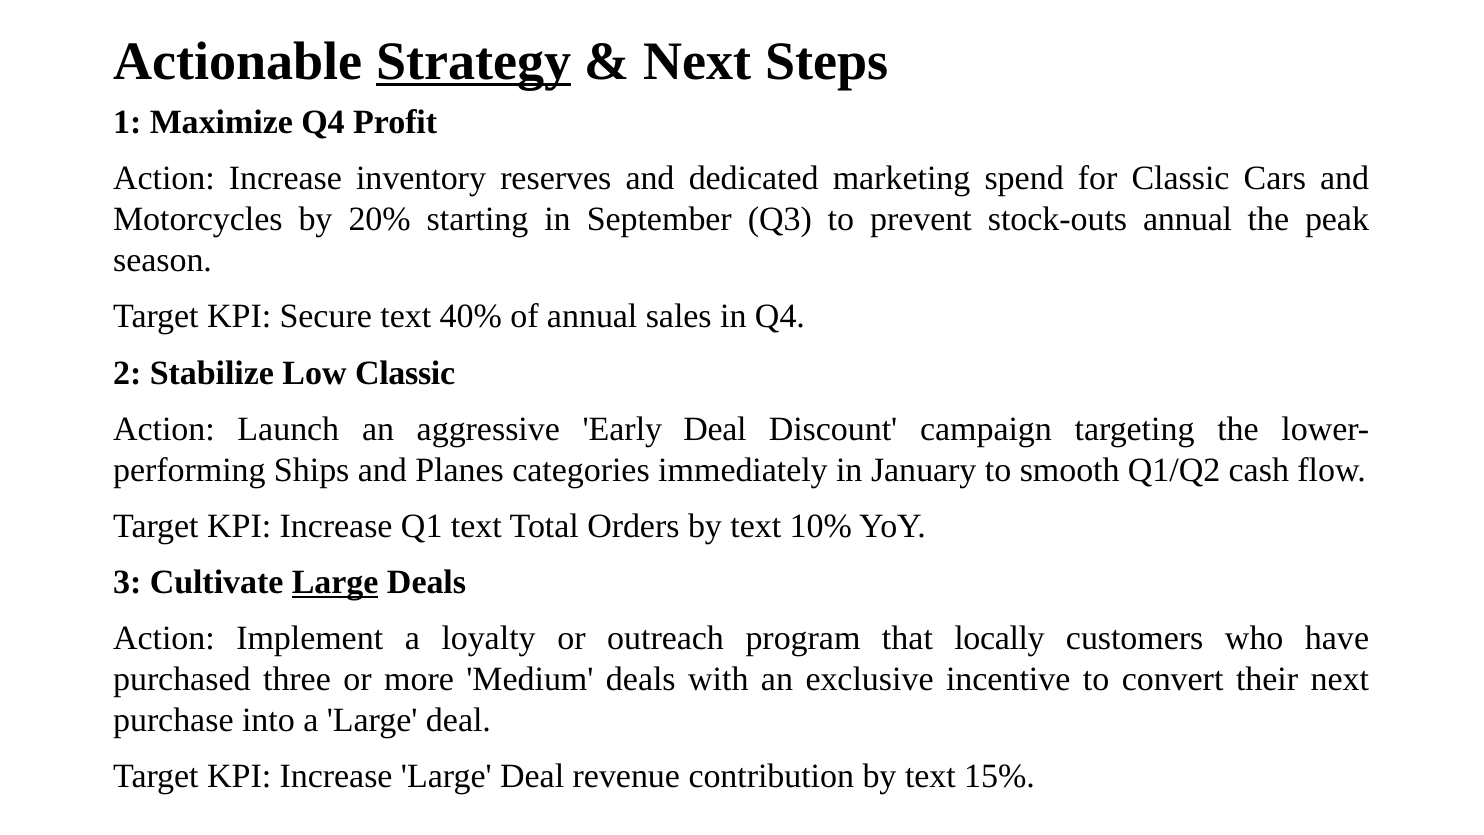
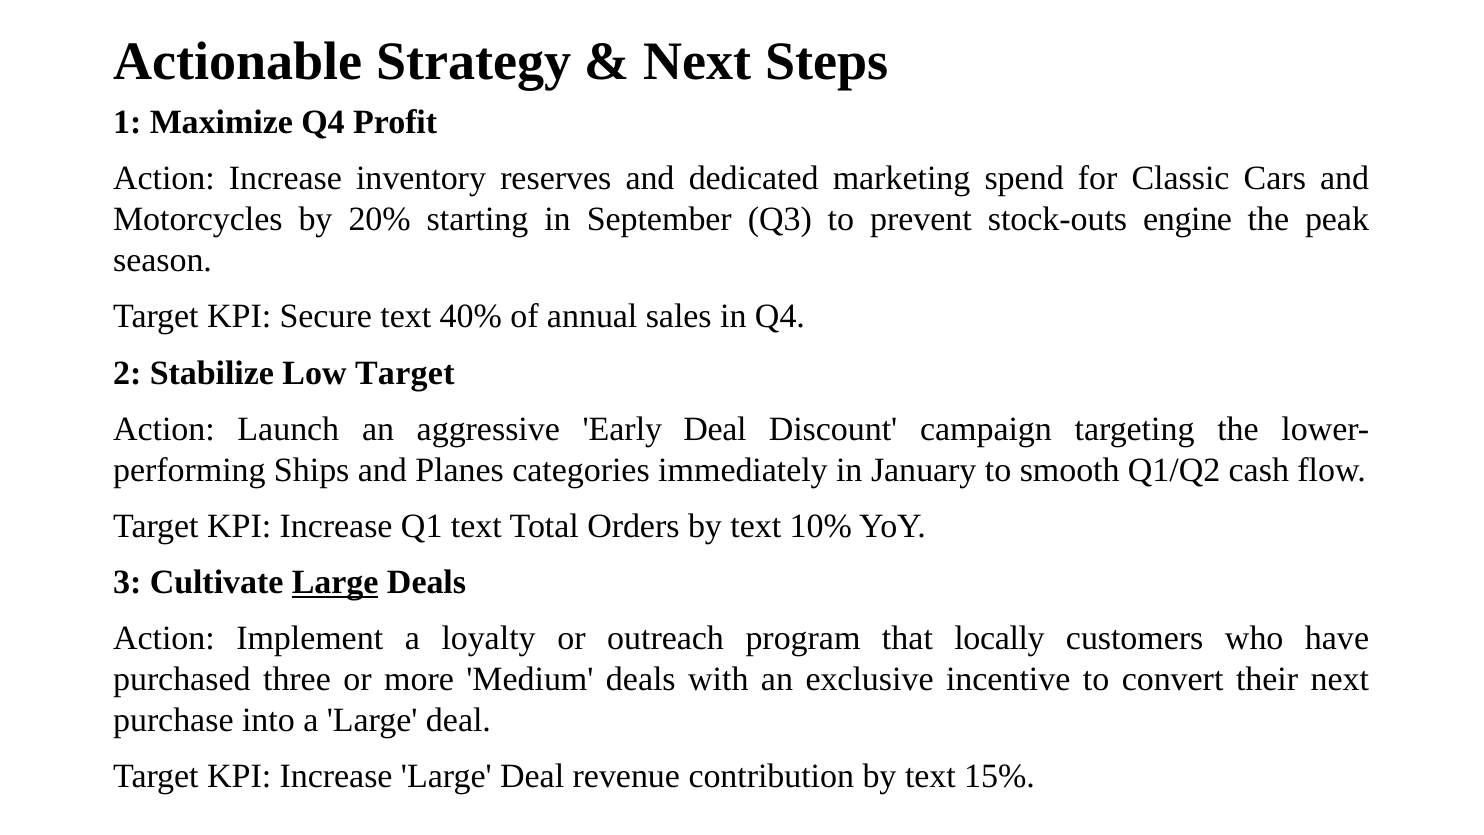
Strategy underline: present -> none (474, 61)
stock-outs annual: annual -> engine (1188, 219)
Low Classic: Classic -> Target (405, 373)
